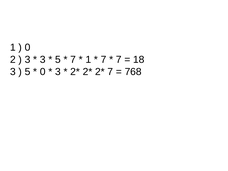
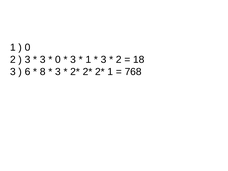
5: 5 -> 0 (58, 60)
7: 7 -> 3 (73, 60)
7: 7 -> 3 (104, 60)
7: 7 -> 2 (119, 60)
5: 5 -> 6 (27, 72)
0: 0 -> 8 (43, 72)
7: 7 -> 1 (110, 72)
